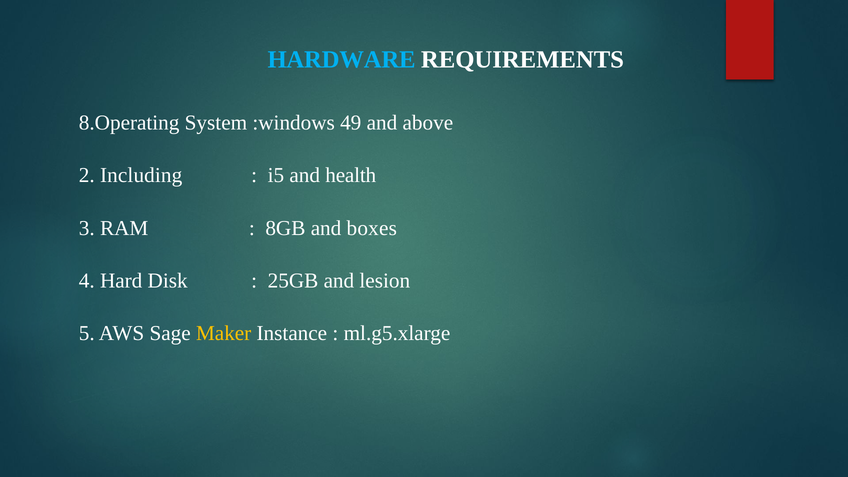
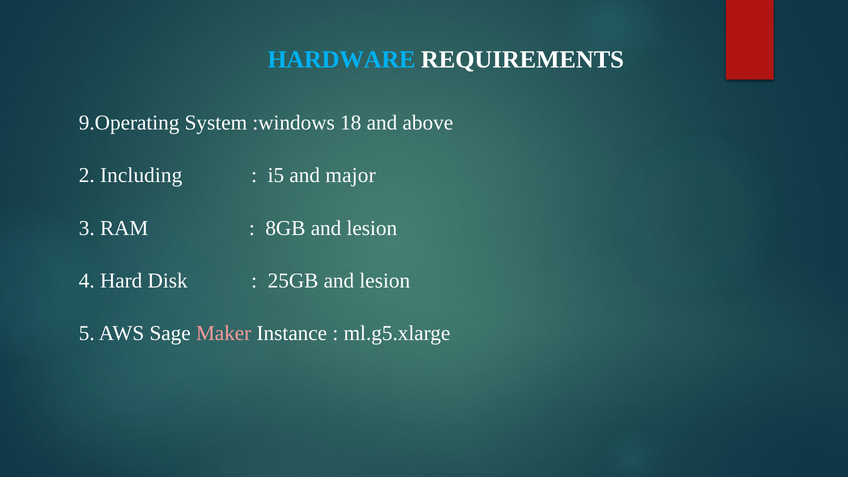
8.Operating: 8.Operating -> 9.Operating (129, 123)
49: 49 -> 18 (351, 123)
health: health -> major (351, 175)
8GB and boxes: boxes -> lesion (372, 228)
Maker colour: yellow -> pink (224, 333)
